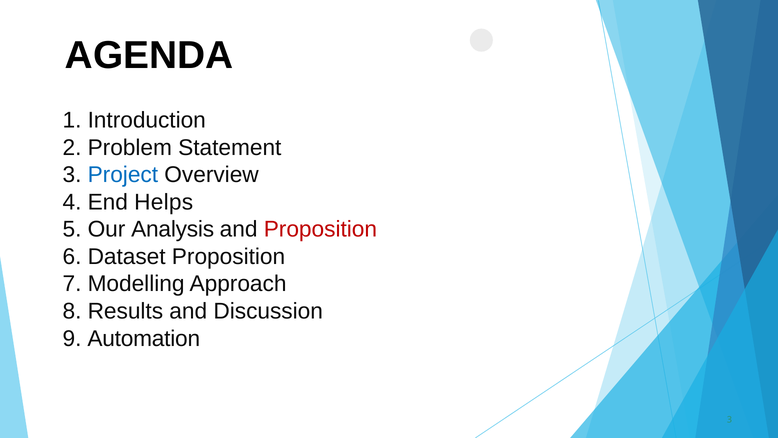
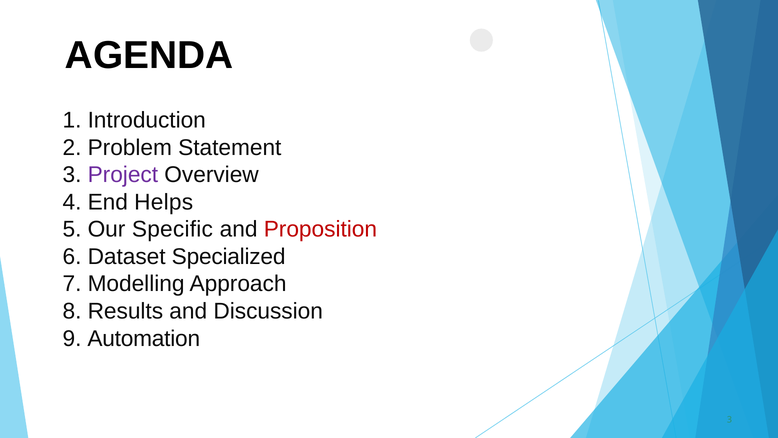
Project colour: blue -> purple (123, 175)
Analysis: Analysis -> Specific (172, 229)
Dataset Proposition: Proposition -> Specialized (229, 257)
